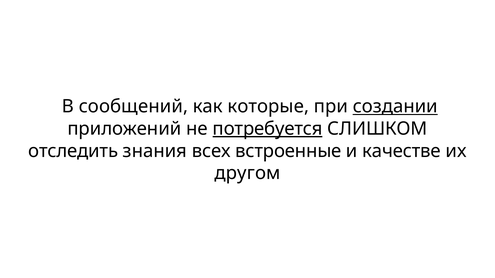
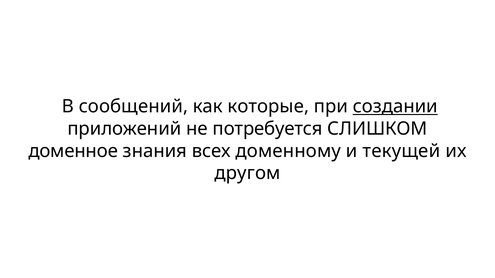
потребуется underline: present -> none (268, 129)
отследить: отследить -> доменное (73, 151)
встроенные: встроенные -> доменному (288, 151)
качестве: качестве -> текущей (401, 151)
